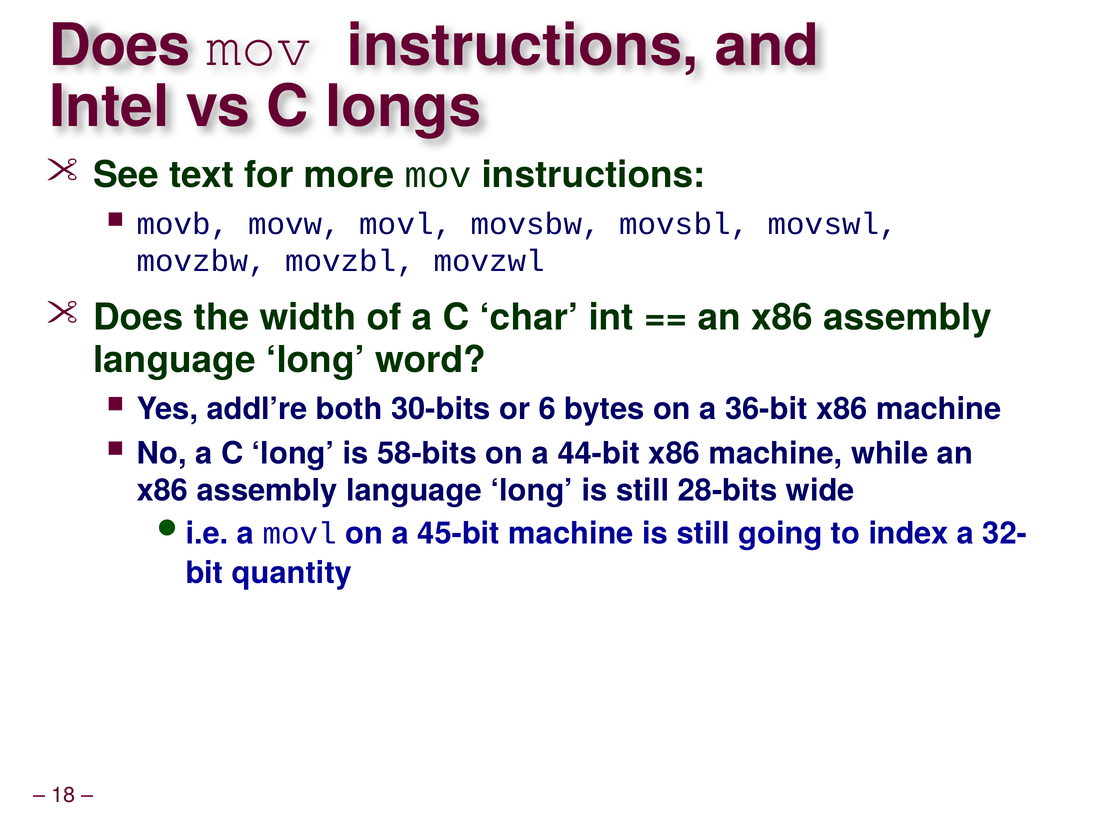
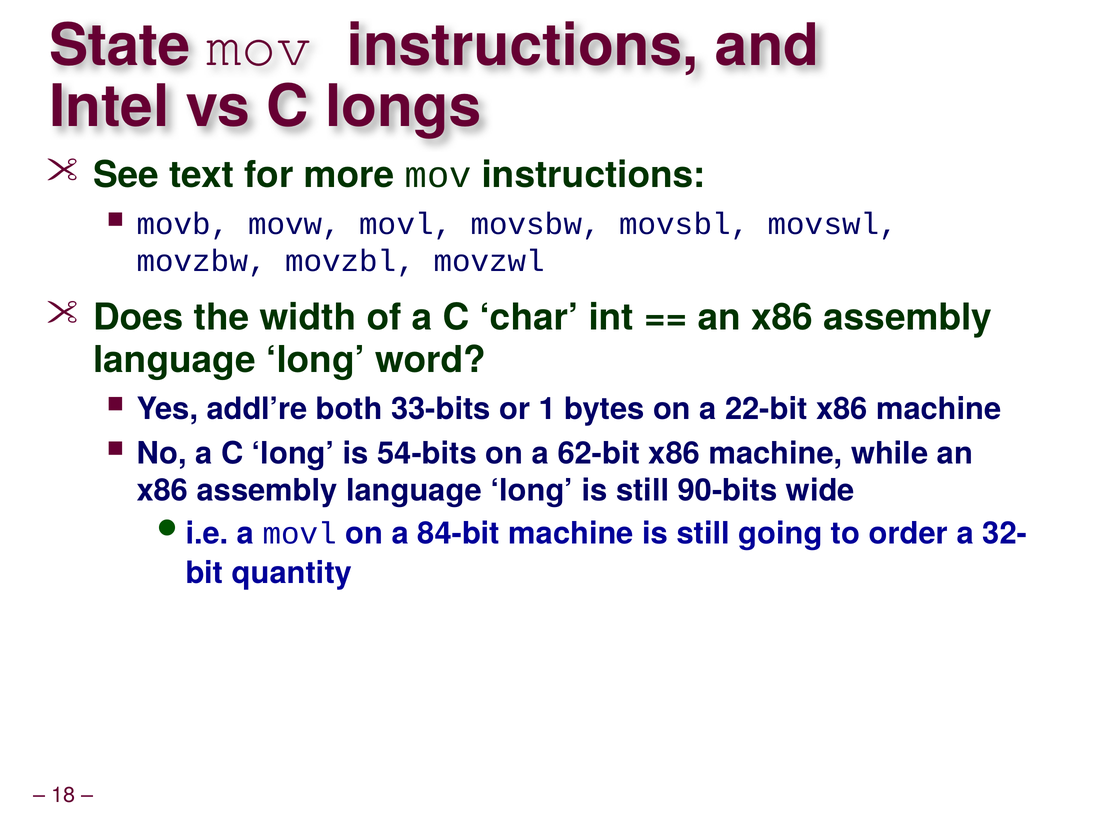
Does: Does -> State (120, 46)
30-bits: 30-bits -> 33-bits (441, 409)
6: 6 -> 1 (547, 409)
36-bit: 36-bit -> 22-bit (766, 409)
58-bits: 58-bits -> 54-bits (427, 454)
44-bit: 44-bit -> 62-bit (599, 454)
28-bits: 28-bits -> 90-bits (728, 491)
45-bit: 45-bit -> 84-bit (459, 534)
index: index -> order (908, 534)
